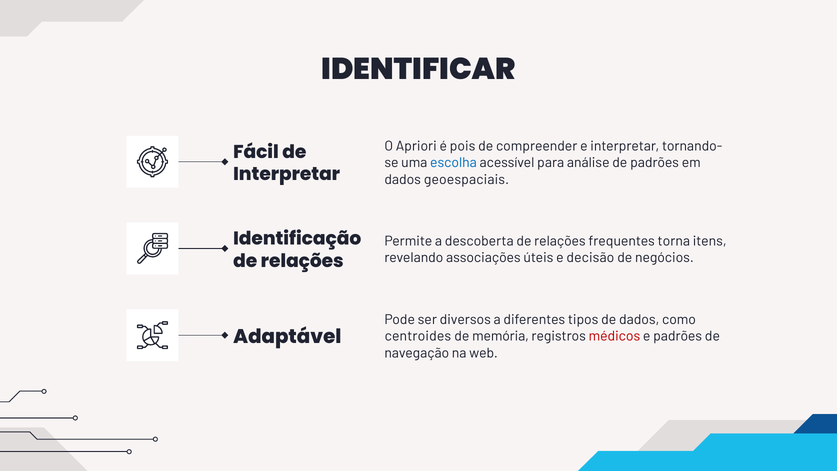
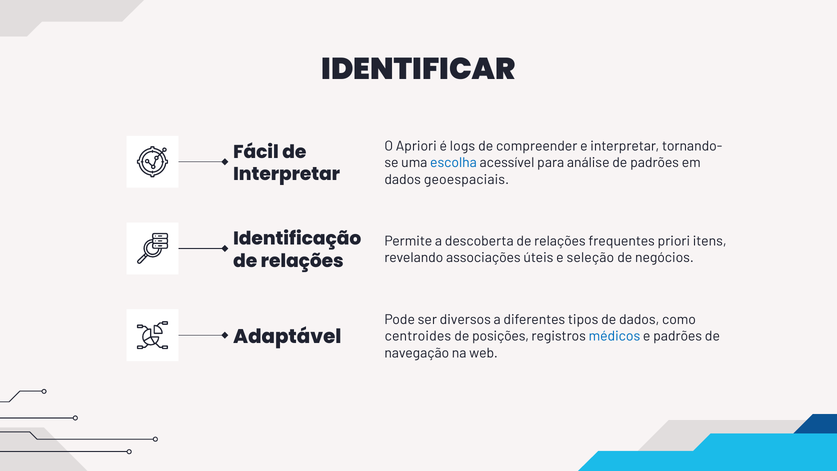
pois: pois -> logs (463, 146)
torna: torna -> priori (674, 241)
decisão: decisão -> seleção (590, 258)
memória: memória -> posições (501, 336)
médicos colour: red -> blue (614, 336)
